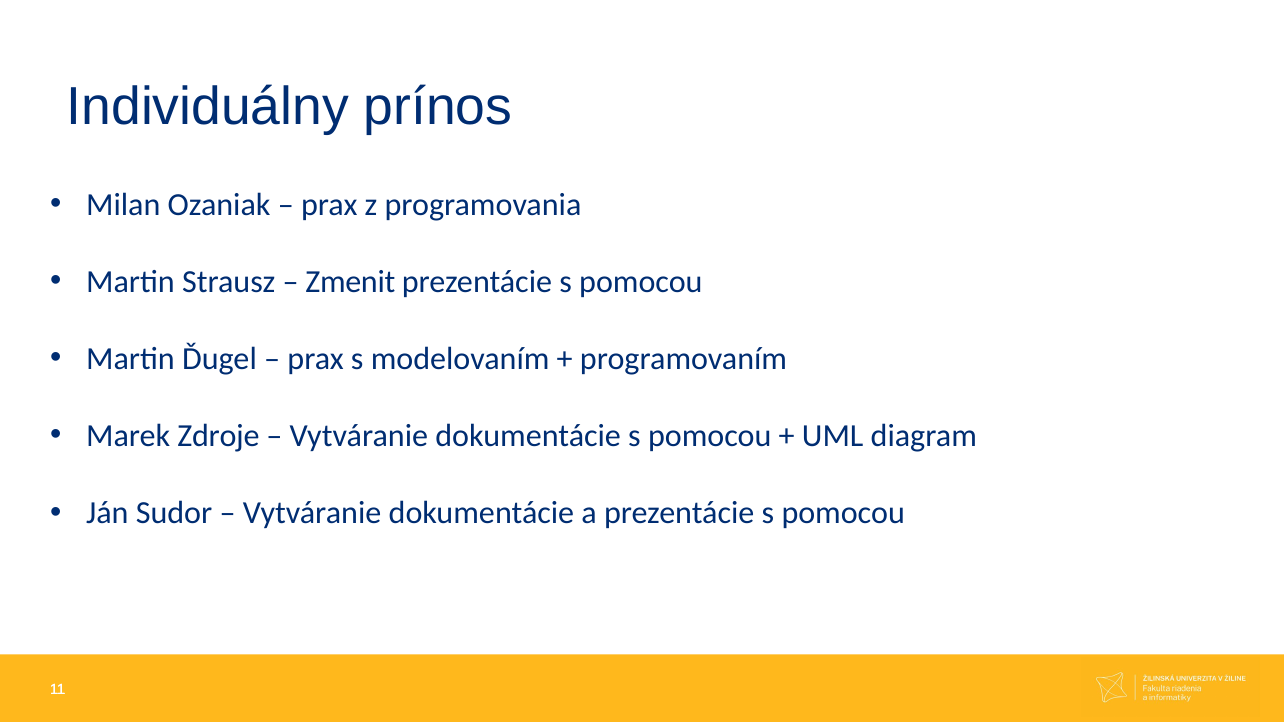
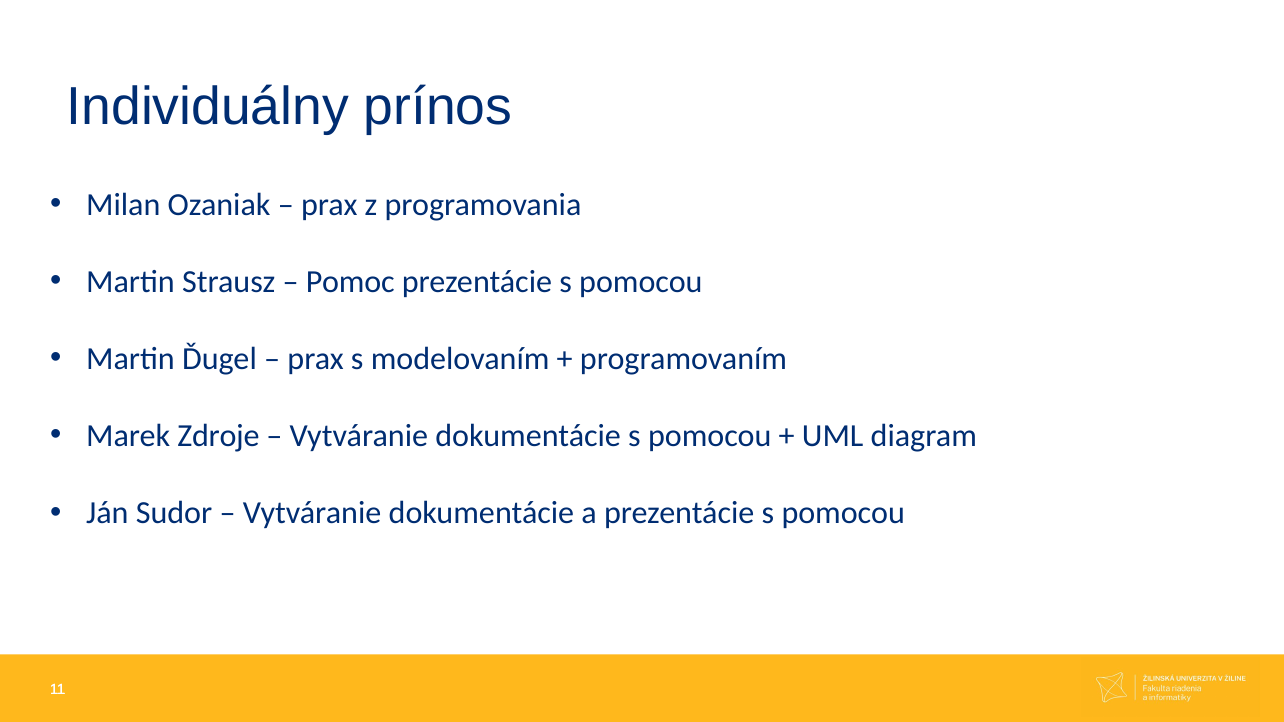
Zmenit: Zmenit -> Pomoc (350, 282)
